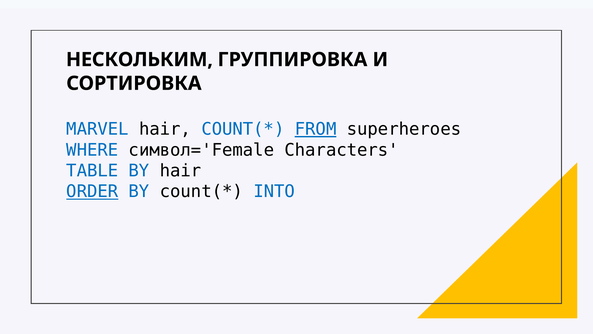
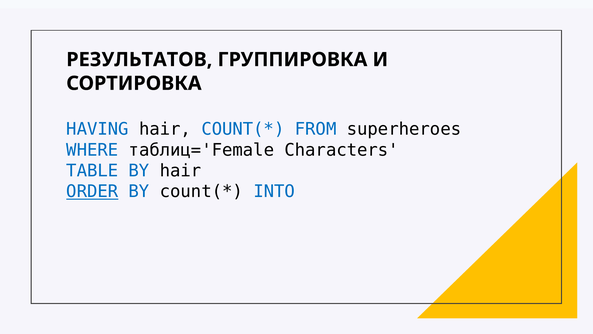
НЕСКОЛЬКИМ: НЕСКОЛЬКИМ -> РЕЗУЛЬТАТОВ (139, 60)
MARVEL: MARVEL -> HAVING (97, 129)
FROM underline: present -> none (316, 129)
символ='Female: символ='Female -> таблиц='Female (201, 150)
